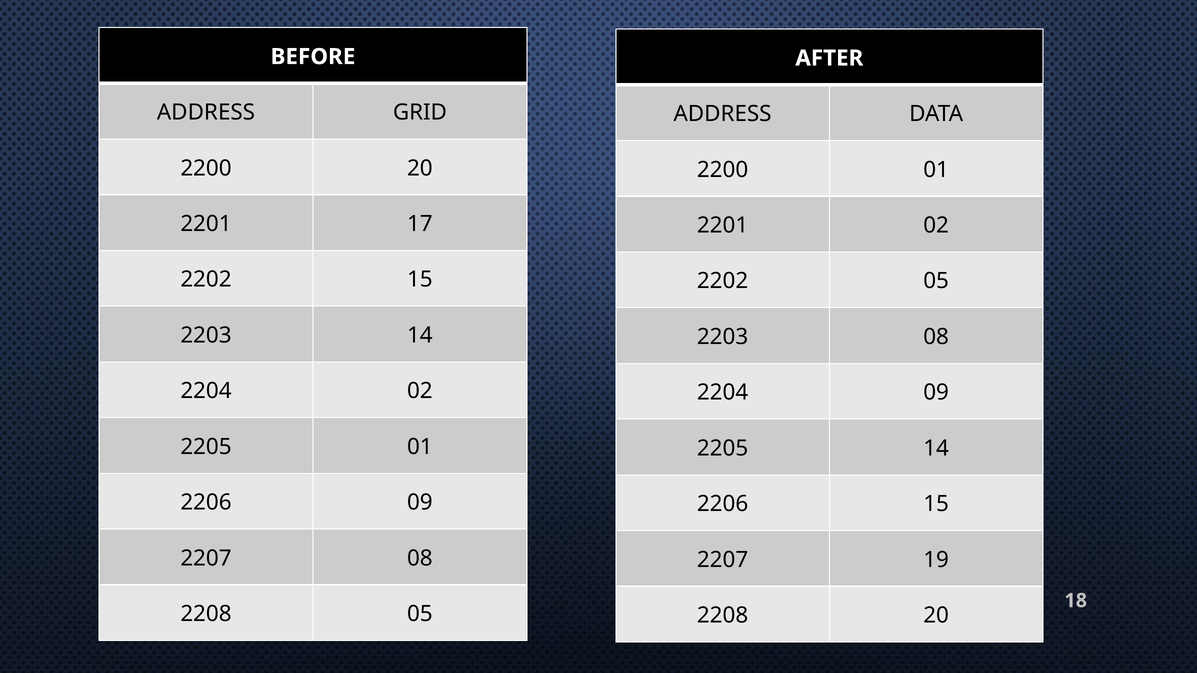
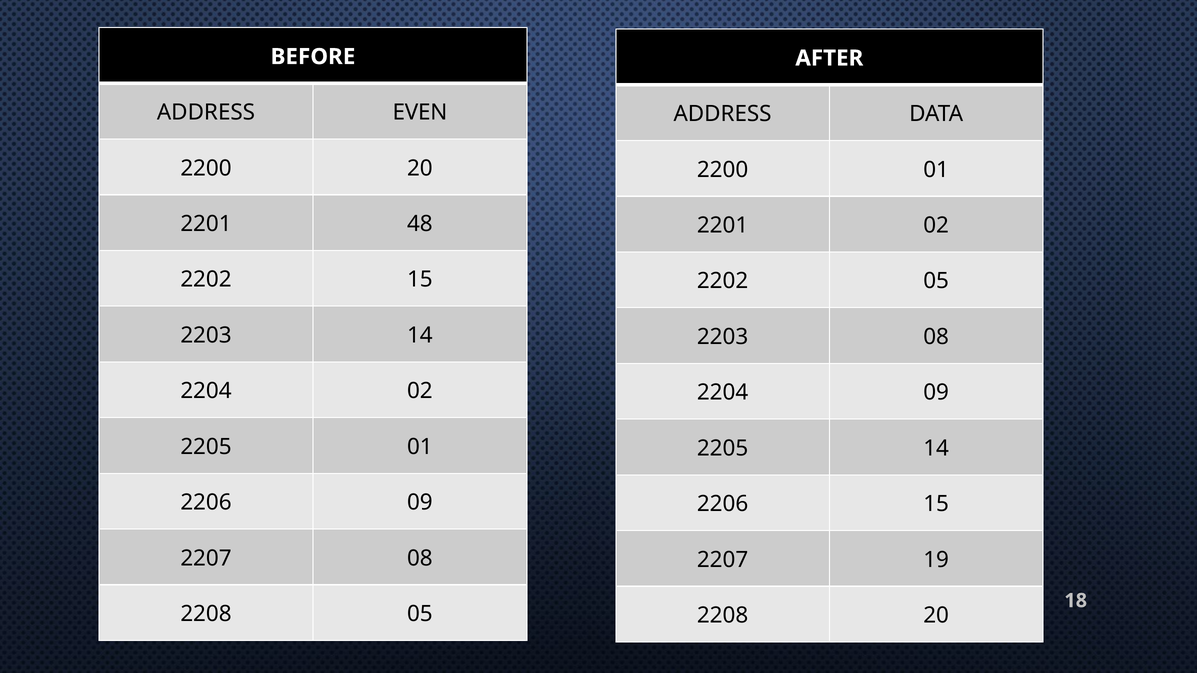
GRID: GRID -> EVEN (420, 112)
17: 17 -> 48 (420, 224)
